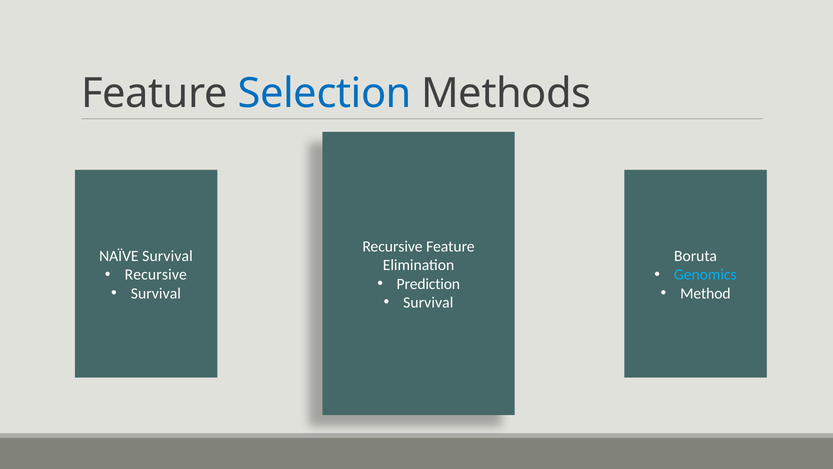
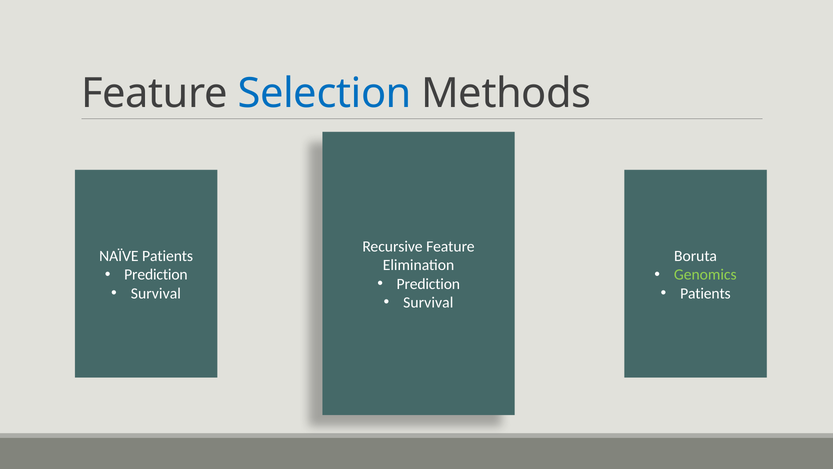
NAÏVE Survival: Survival -> Patients (168, 256)
Recursive: Recursive -> Prediction (156, 275)
Genomics colour: light blue -> light green (705, 275)
Method: Method -> Patients (705, 293)
